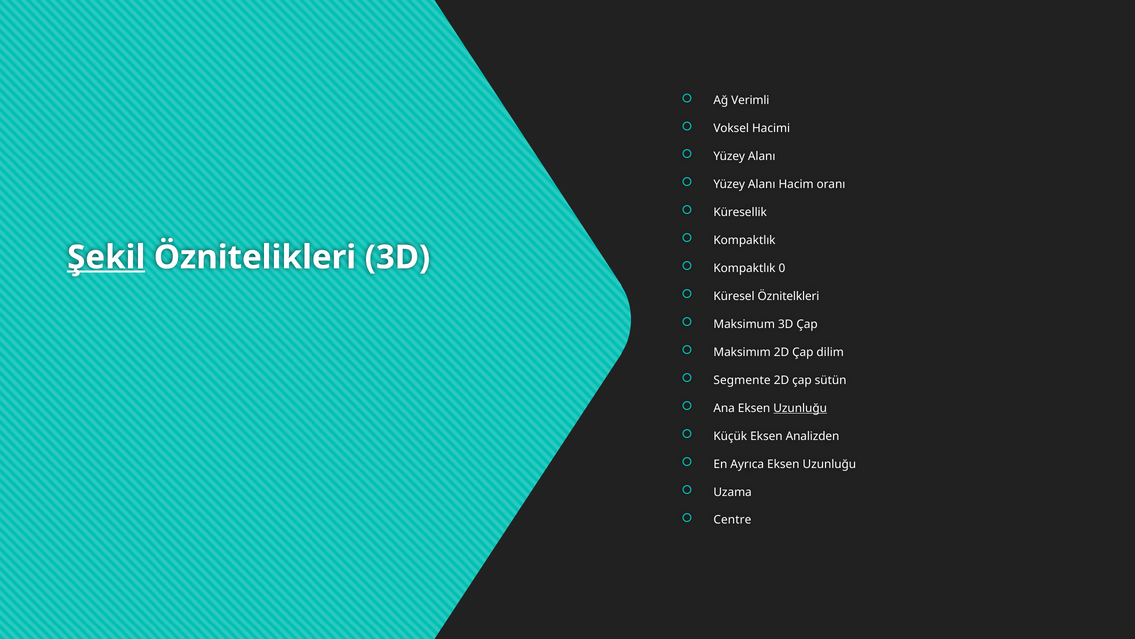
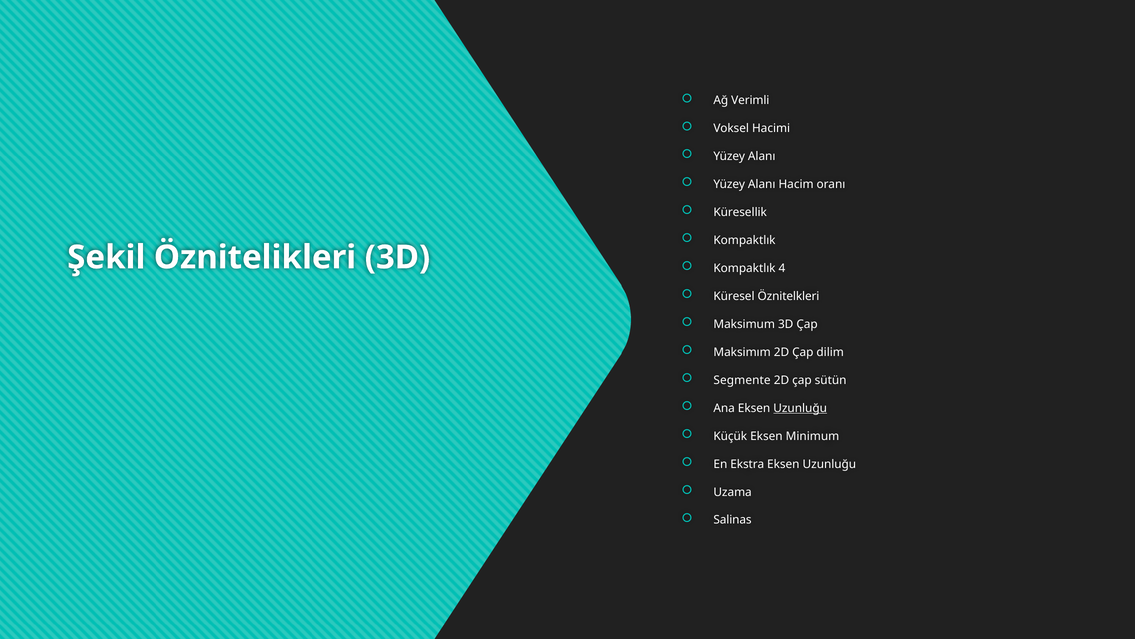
Şekil underline: present -> none (106, 257)
0: 0 -> 4 (782, 268)
Analizden: Analizden -> Minimum (812, 436)
Ayrıca: Ayrıca -> Ekstra (747, 464)
Centre: Centre -> Salinas (733, 520)
